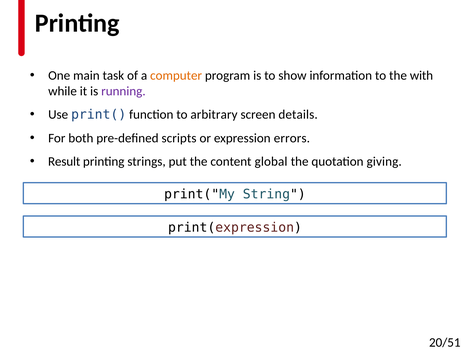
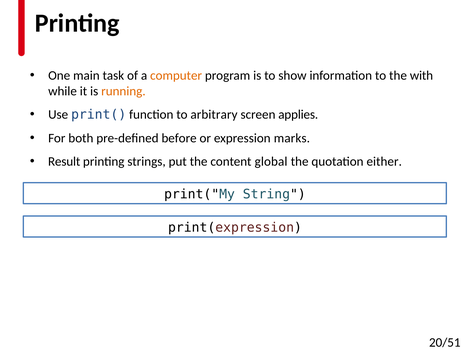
running colour: purple -> orange (123, 91)
details: details -> applies (298, 115)
scripts: scripts -> before (179, 138)
errors: errors -> marks (292, 138)
giving: giving -> either (384, 162)
